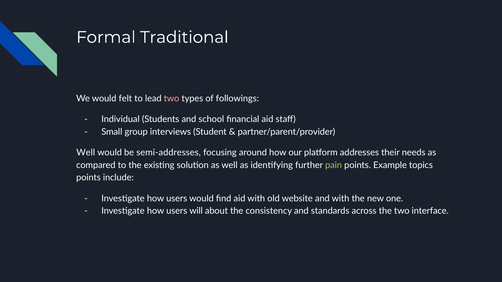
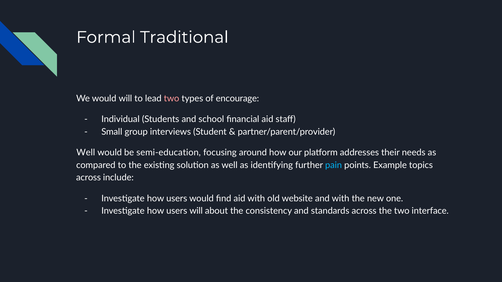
would felt: felt -> will (125, 99)
followings: followings -> encourage (237, 99)
semi-addresses: semi-addresses -> semi-education (169, 153)
pain colour: light green -> light blue (334, 165)
points: points -> across (89, 178)
